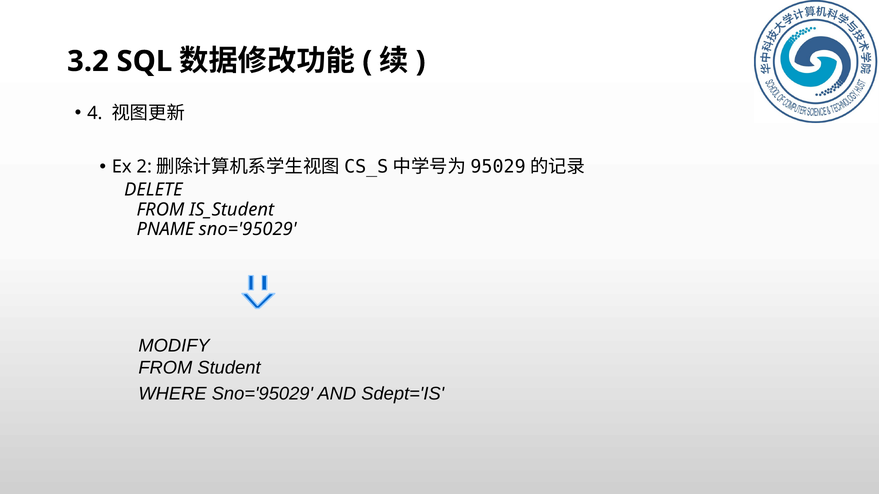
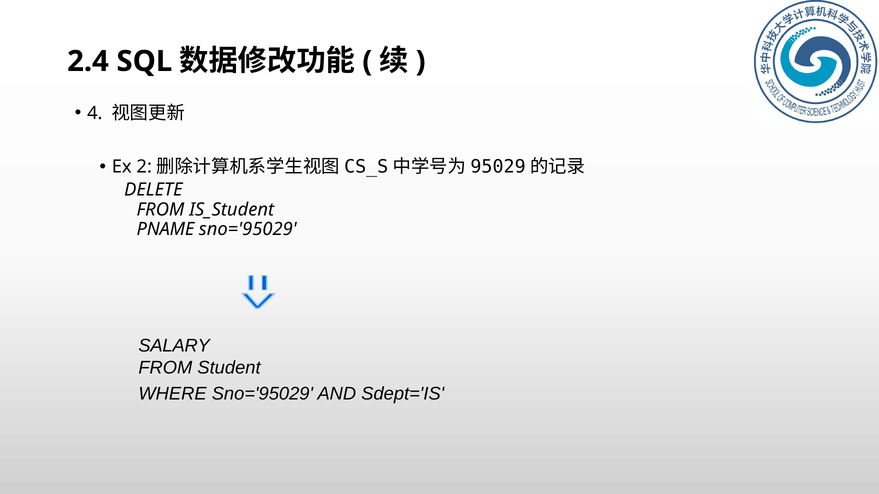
3.2: 3.2 -> 2.4 (88, 61)
MODIFY: MODIFY -> SALARY (174, 346)
